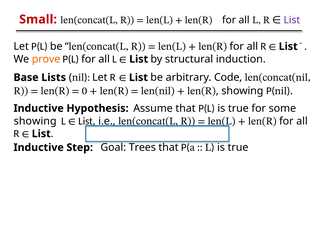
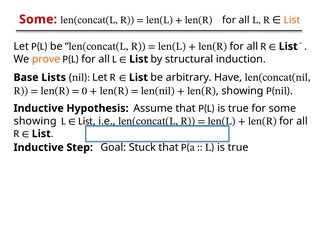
List colour: purple -> orange (292, 20)
Small: Small -> Some (38, 19)
Code: Code -> Have (228, 78)
Trees: Trees -> Stuck (142, 148)
